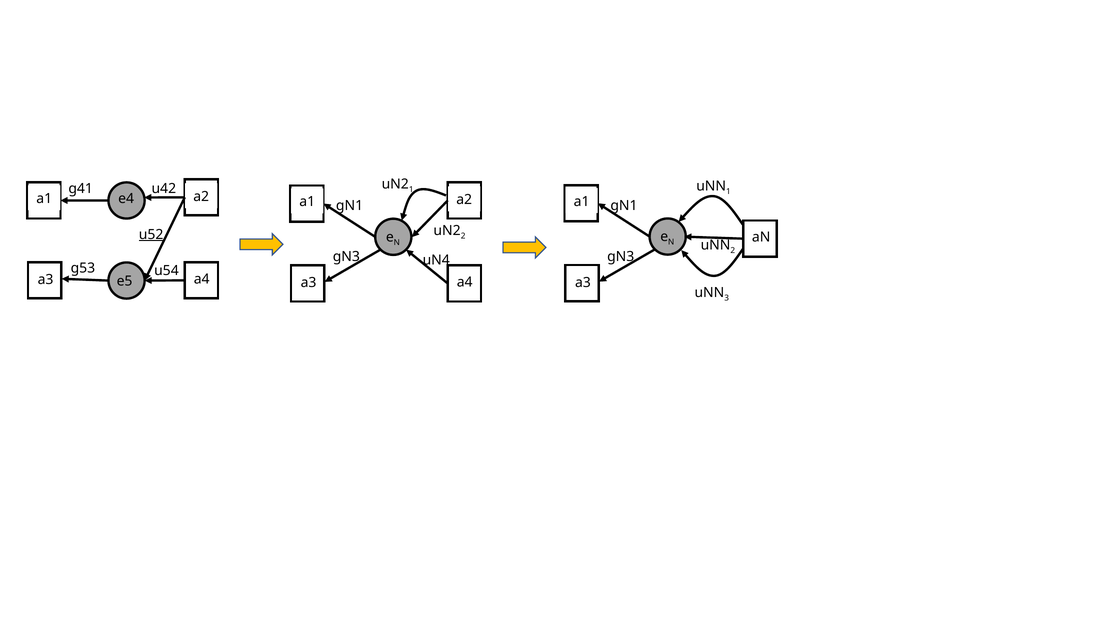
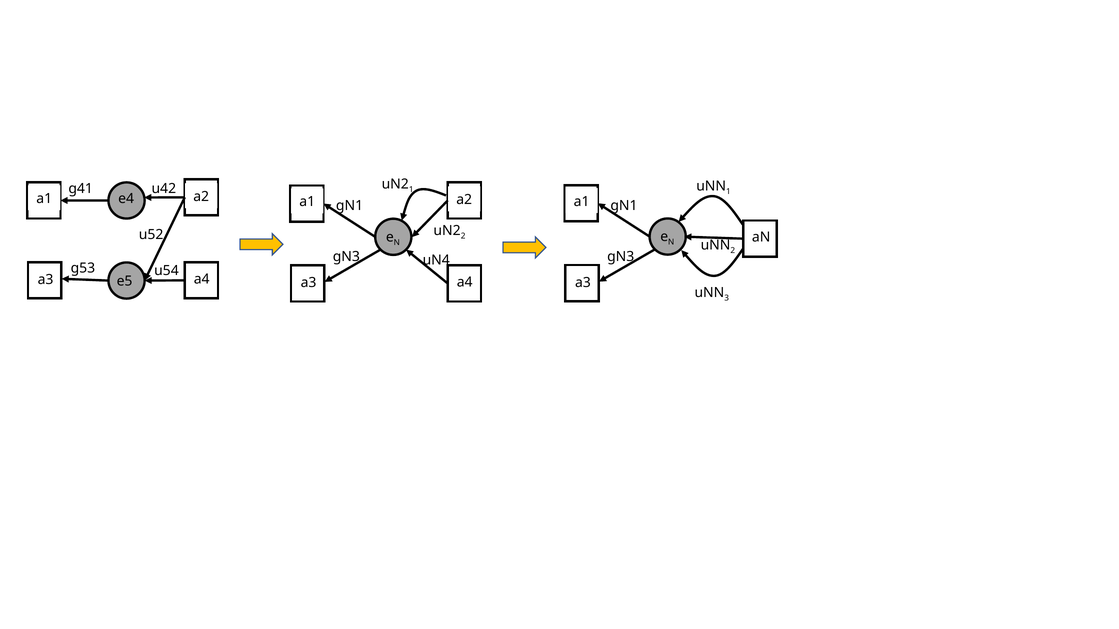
u52 underline: present -> none (151, 235)
